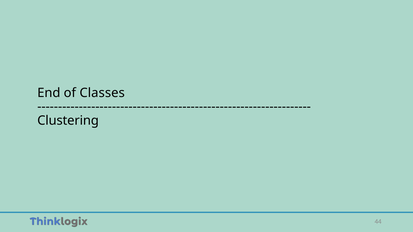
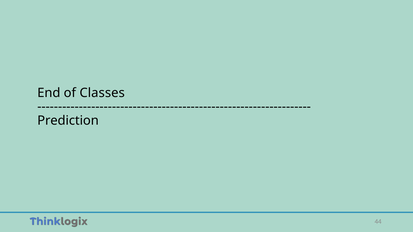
Clustering: Clustering -> Prediction (68, 121)
